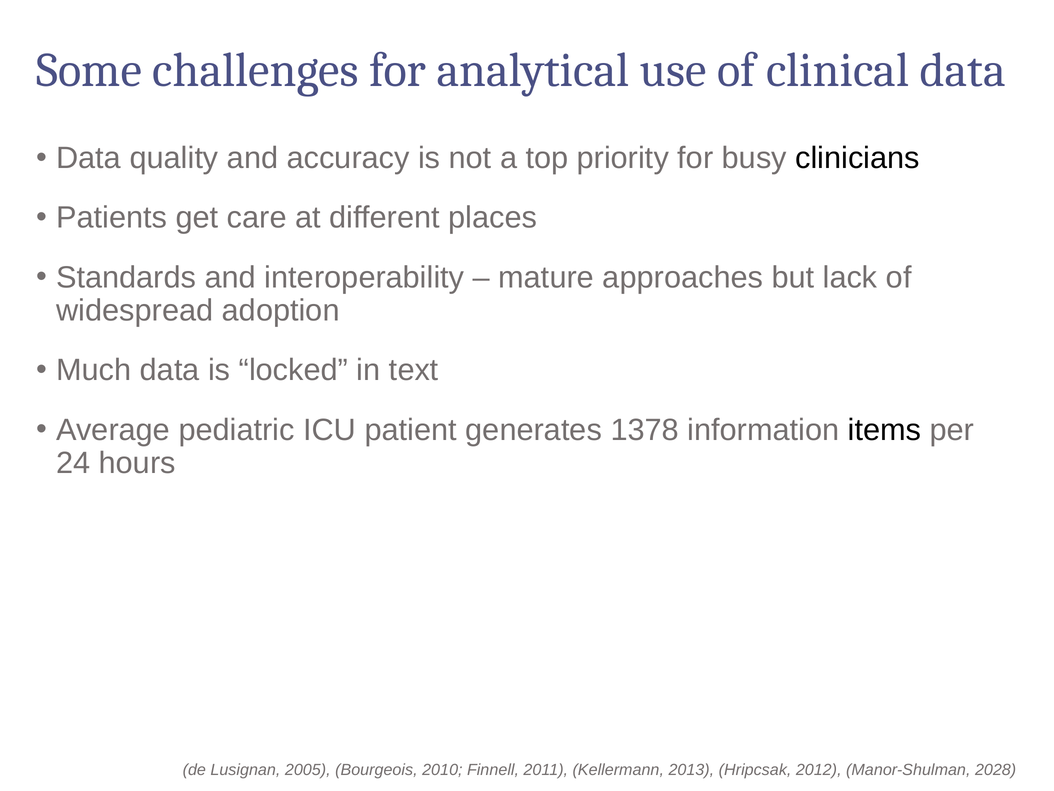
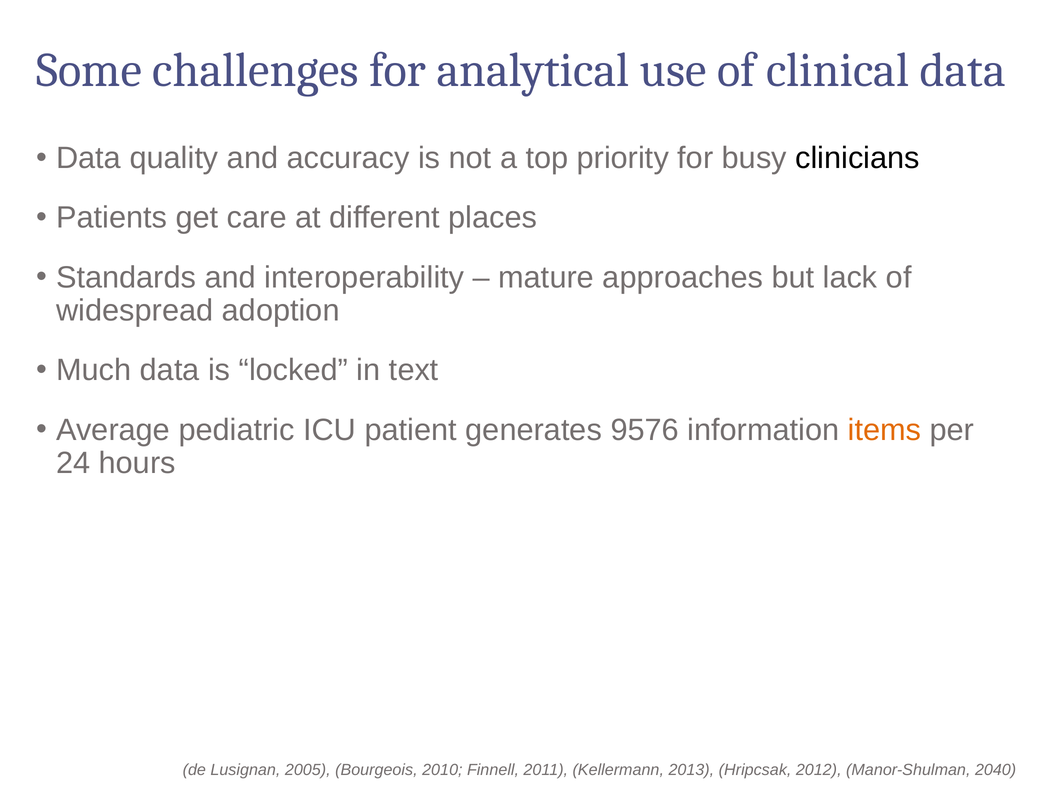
1378: 1378 -> 9576 (645, 430)
items colour: black -> orange (885, 430)
2028: 2028 -> 2040 (996, 770)
